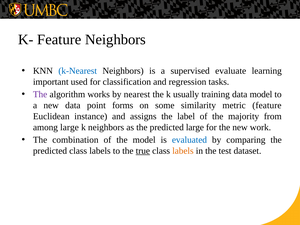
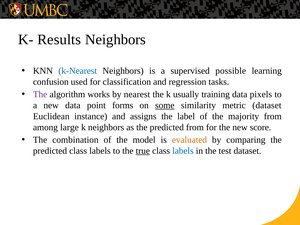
K- Feature: Feature -> Results (59, 40)
evaluate: evaluate -> possible (231, 71)
important: important -> confusion (51, 82)
data model: model -> pixels (261, 94)
some underline: none -> present (165, 105)
metric feature: feature -> dataset (267, 105)
predicted large: large -> from (195, 127)
work: work -> score (261, 127)
evaluated colour: blue -> orange (189, 140)
labels colour: orange -> blue (183, 151)
